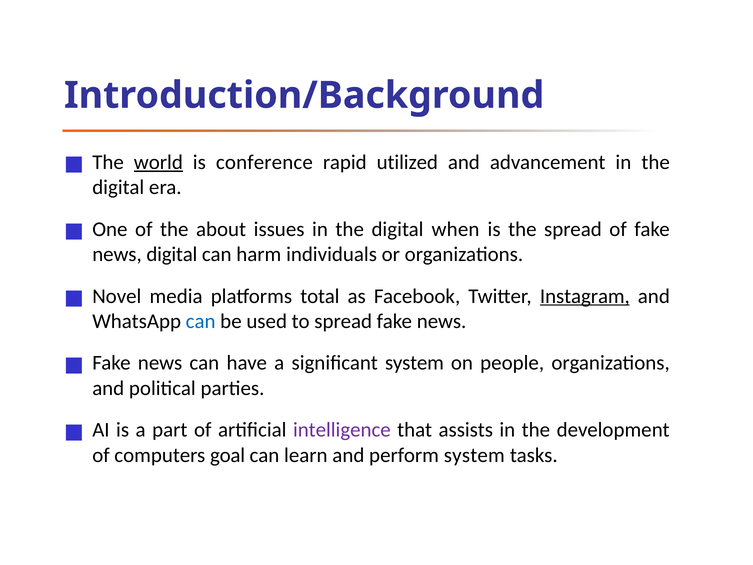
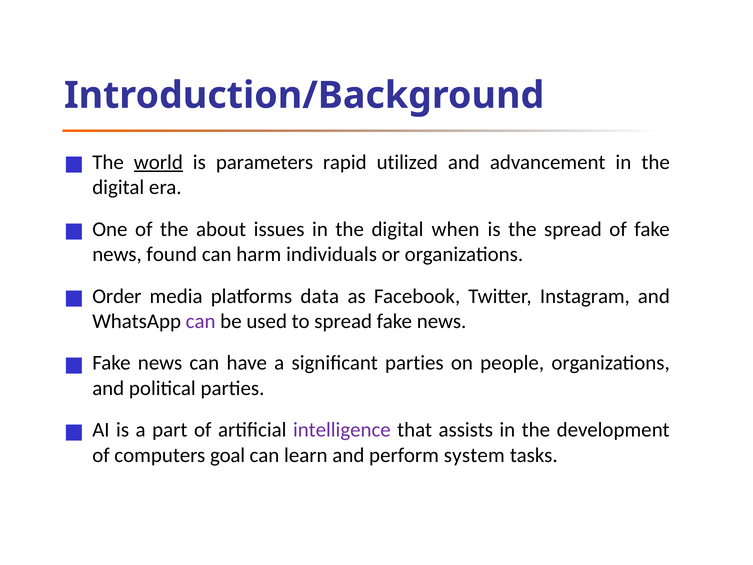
conference: conference -> parameters (265, 162)
news digital: digital -> found (172, 254)
Novel: Novel -> Order (117, 296)
total: total -> data (320, 296)
Instagram underline: present -> none (585, 296)
can colour: blue -> purple (201, 321)
significant system: system -> parties (414, 363)
